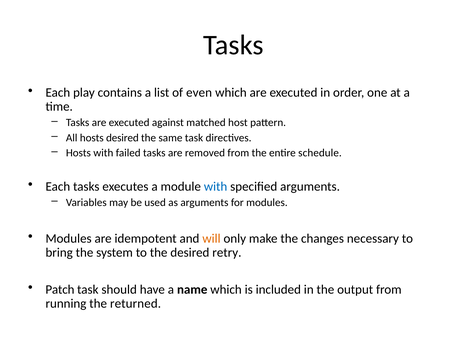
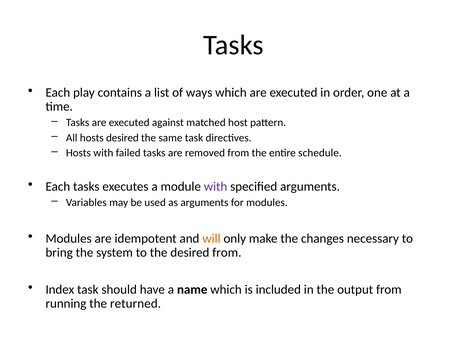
even: even -> ways (199, 93)
with colour: blue -> purple (216, 187)
desired retry: retry -> from (227, 253)
Patch: Patch -> Index (60, 290)
